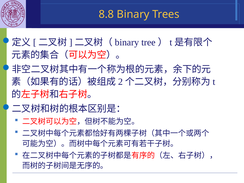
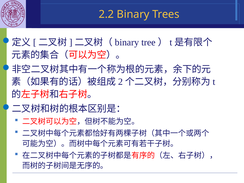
8.8: 8.8 -> 2.2 (106, 14)
